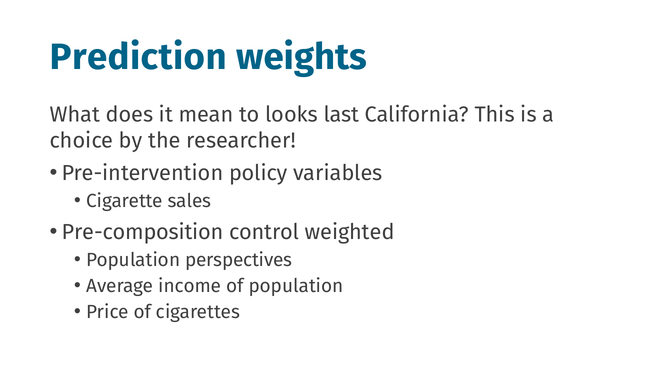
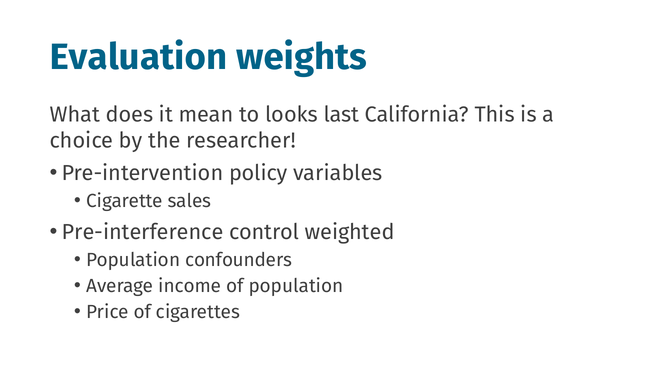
Prediction: Prediction -> Evaluation (139, 57)
Pre-composition: Pre-composition -> Pre-interference (143, 232)
perspectives: perspectives -> confounders (239, 260)
